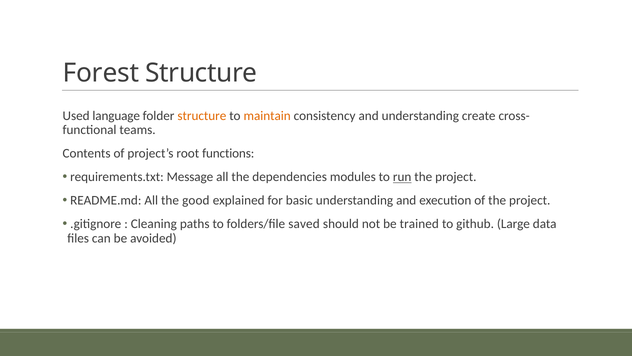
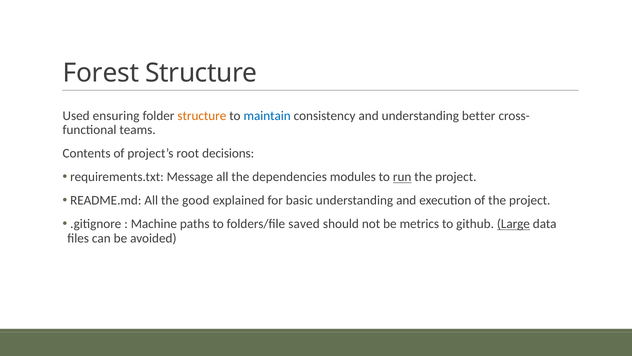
language: language -> ensuring (116, 116)
maintain colour: orange -> blue (267, 116)
create: create -> better (479, 116)
functions: functions -> decisions (228, 153)
Cleaning: Cleaning -> Machine (154, 224)
trained: trained -> metrics (419, 224)
Large underline: none -> present (513, 224)
